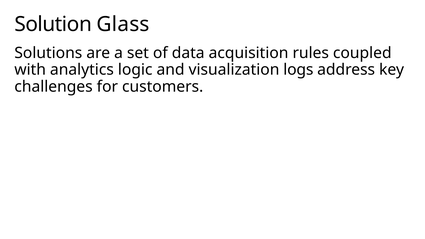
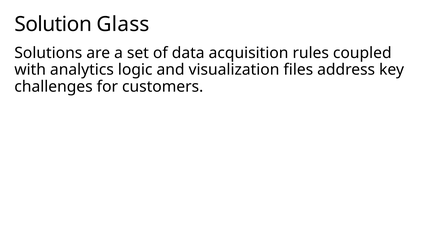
logs: logs -> files (298, 70)
